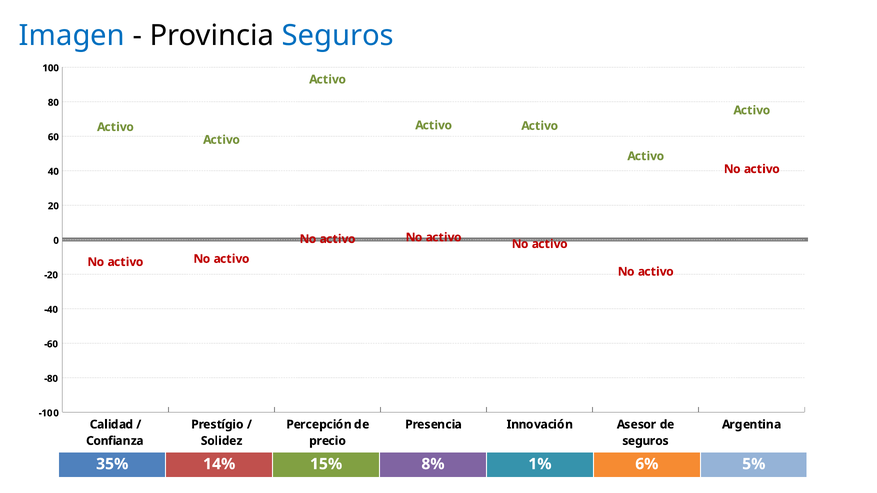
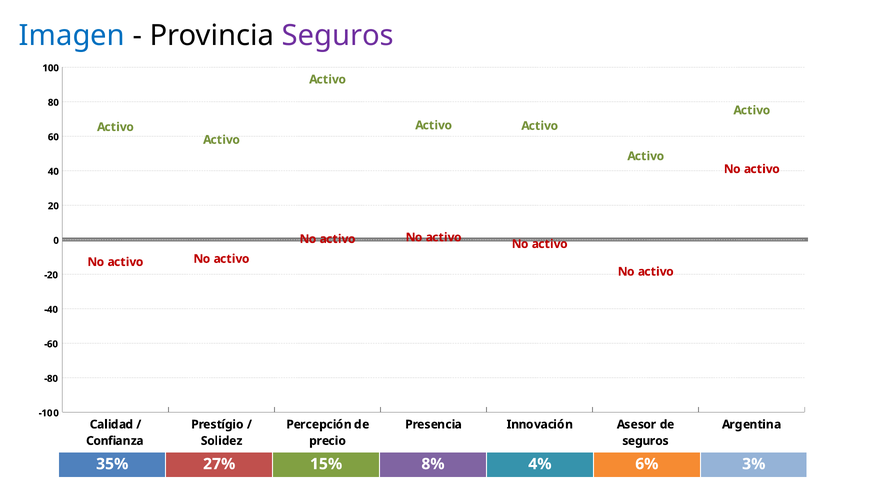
Seguros colour: blue -> purple (338, 36)
14%: 14% -> 27% (219, 464)
1%: 1% -> 4% (540, 464)
5%: 5% -> 3% (754, 464)
